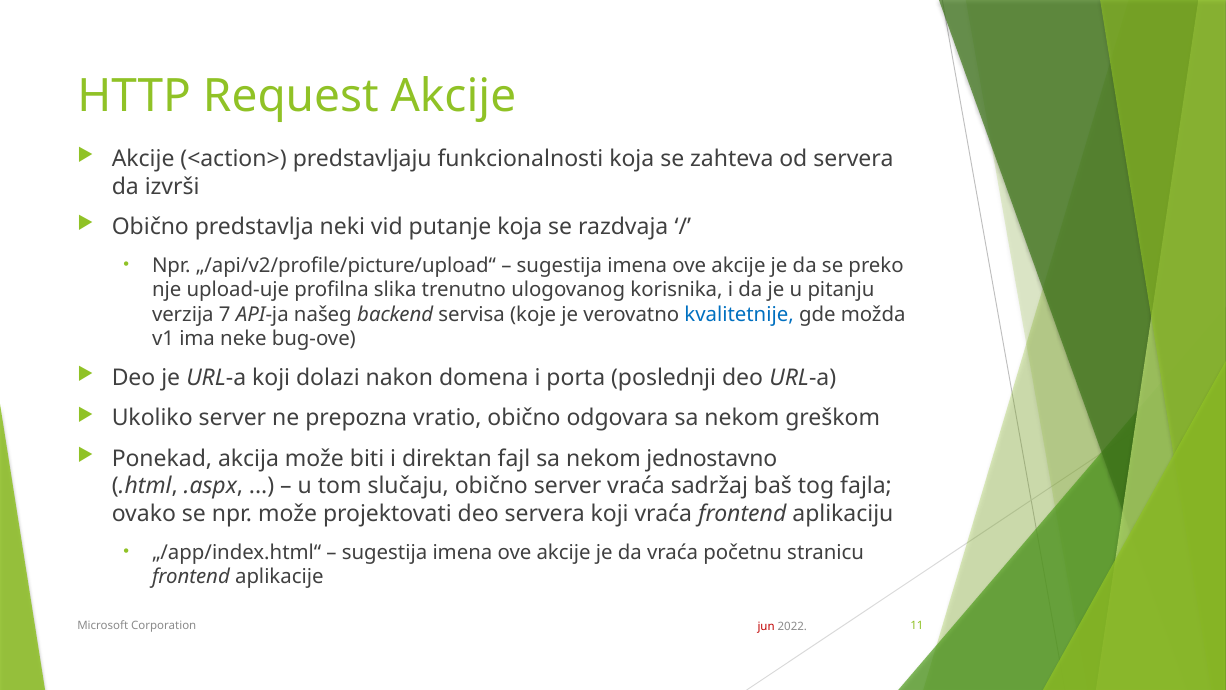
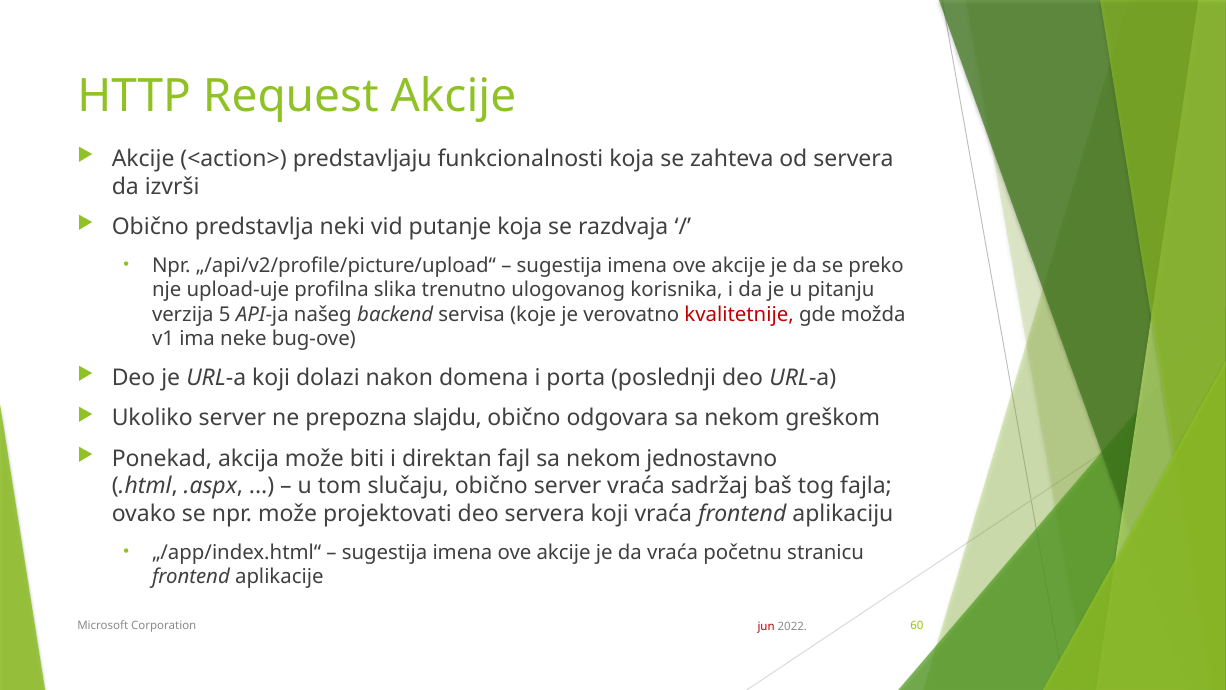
7: 7 -> 5 (225, 314)
kvalitetnije colour: blue -> red (739, 314)
vratio: vratio -> slajdu (447, 418)
11: 11 -> 60 (917, 626)
